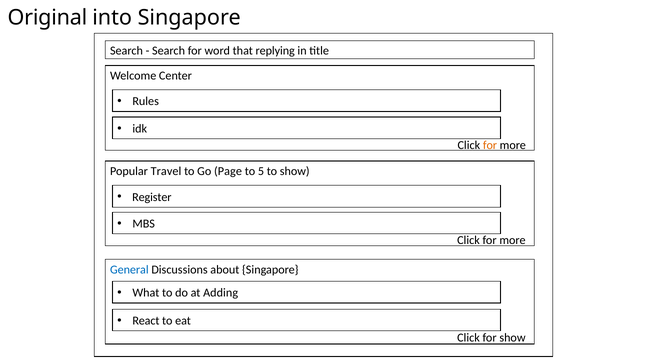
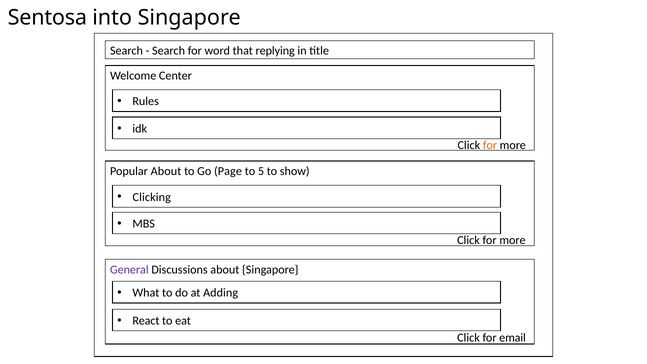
Original: Original -> Sentosa (47, 18)
Popular Travel: Travel -> About (166, 171)
Register: Register -> Clicking (152, 197)
General colour: blue -> purple (129, 270)
for show: show -> email (513, 338)
